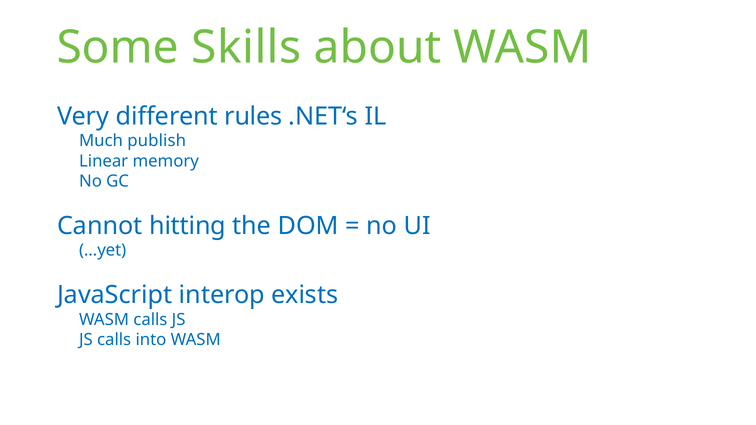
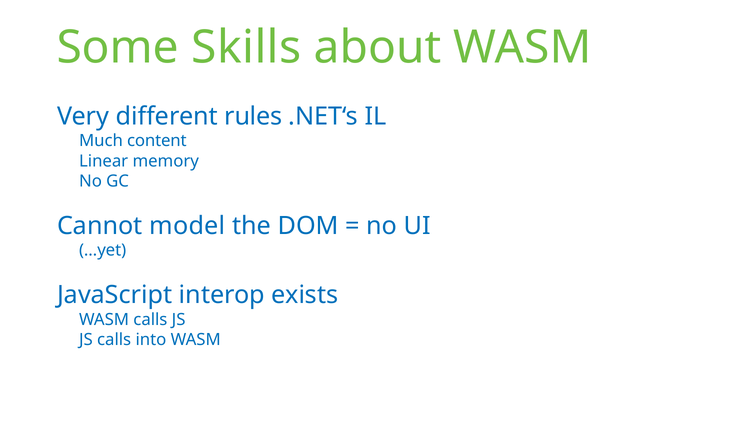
publish: publish -> content (157, 141)
hitting: hitting -> model (187, 226)
